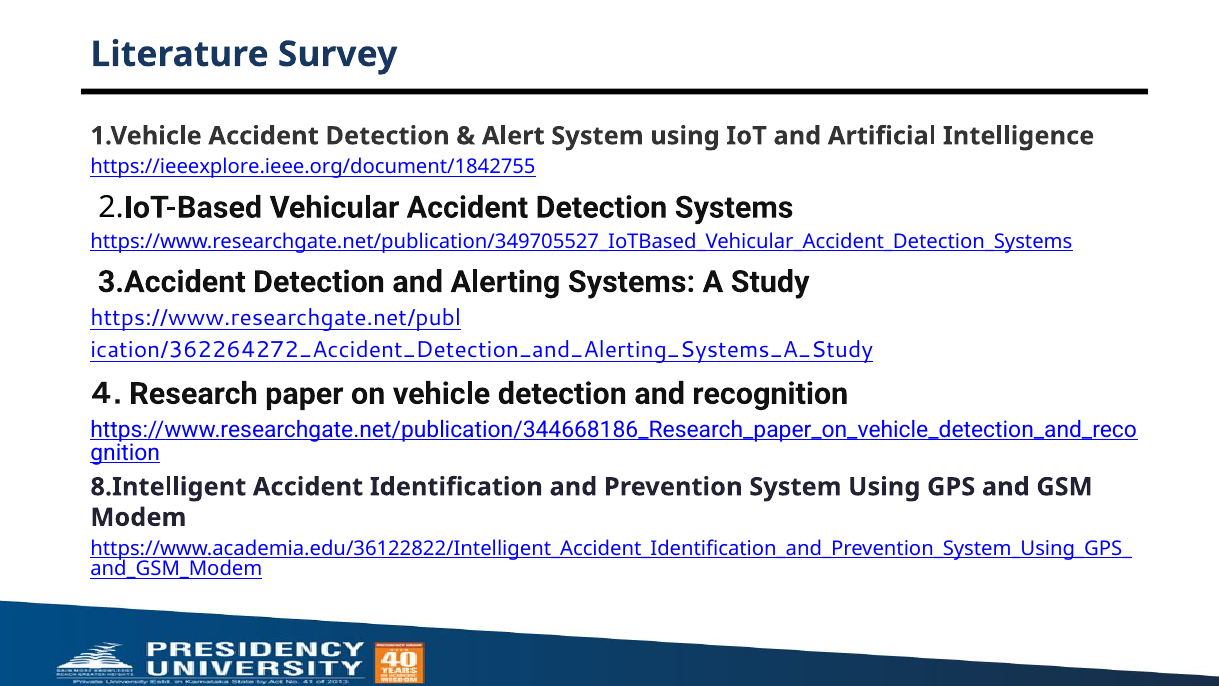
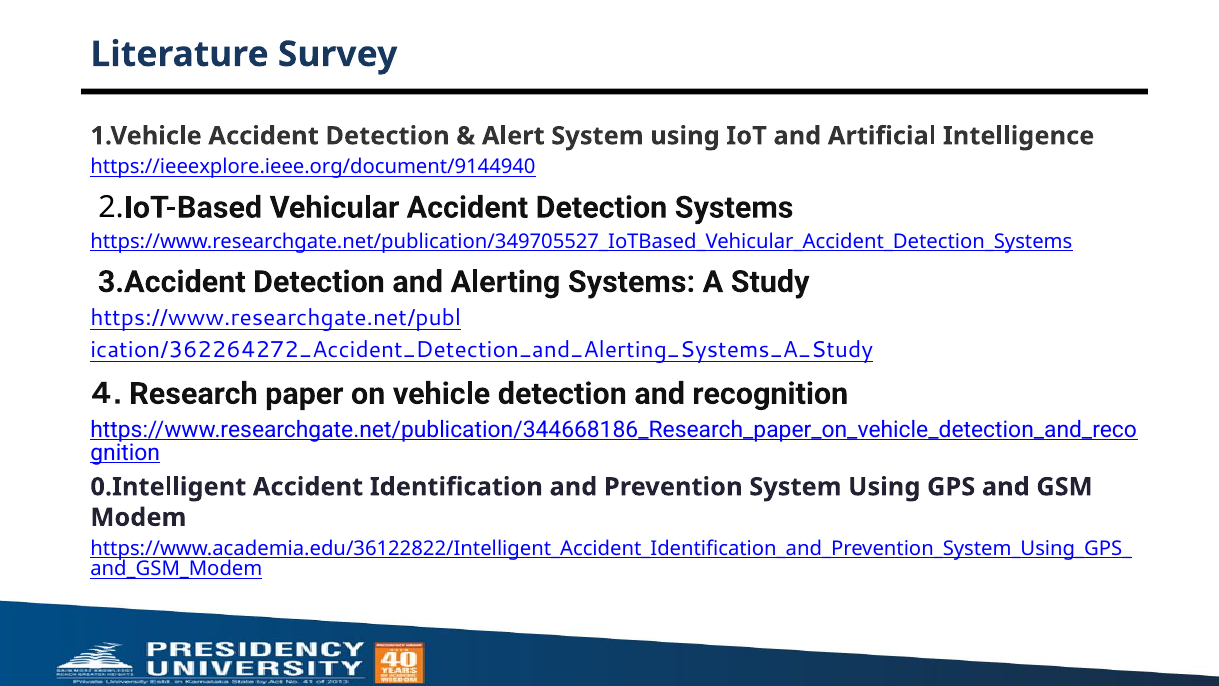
https://ieeexplore.ieee.org/document/1842755: https://ieeexplore.ieee.org/document/1842755 -> https://ieeexplore.ieee.org/document/9144940 (313, 167)
8.Intelligent: 8.Intelligent -> 0.Intelligent (168, 487)
